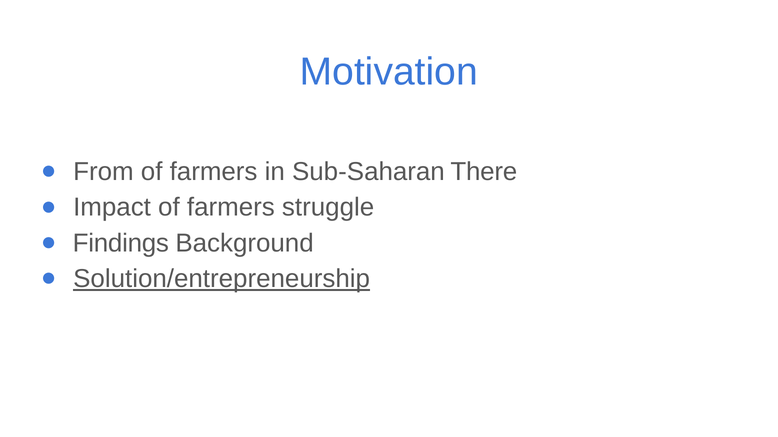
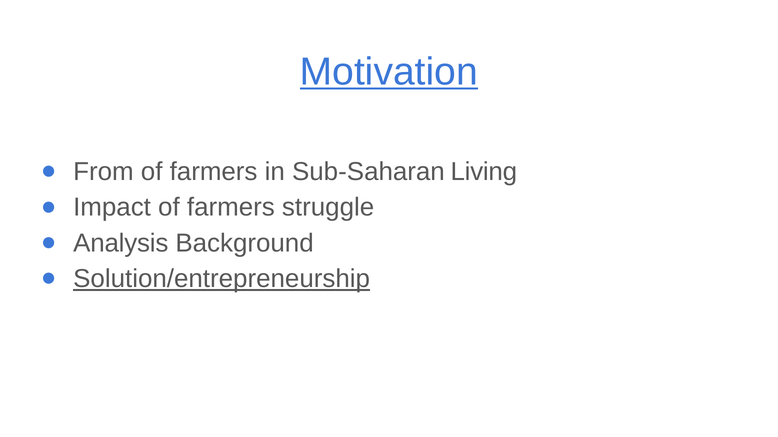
Motivation underline: none -> present (389, 72)
There: There -> Living (484, 172)
Findings: Findings -> Analysis (121, 243)
